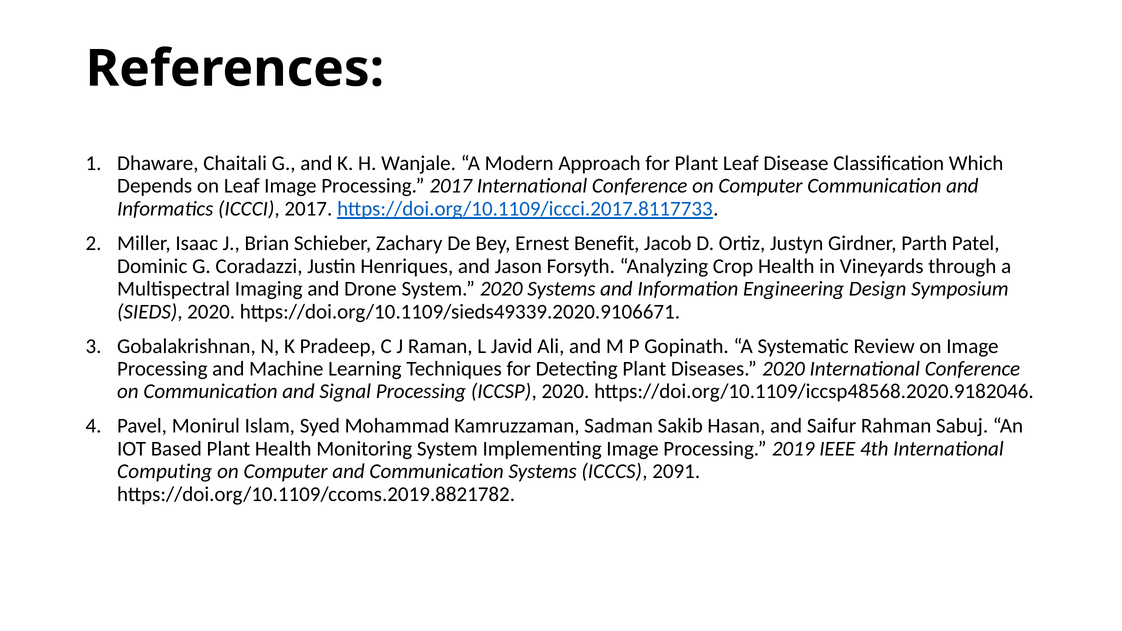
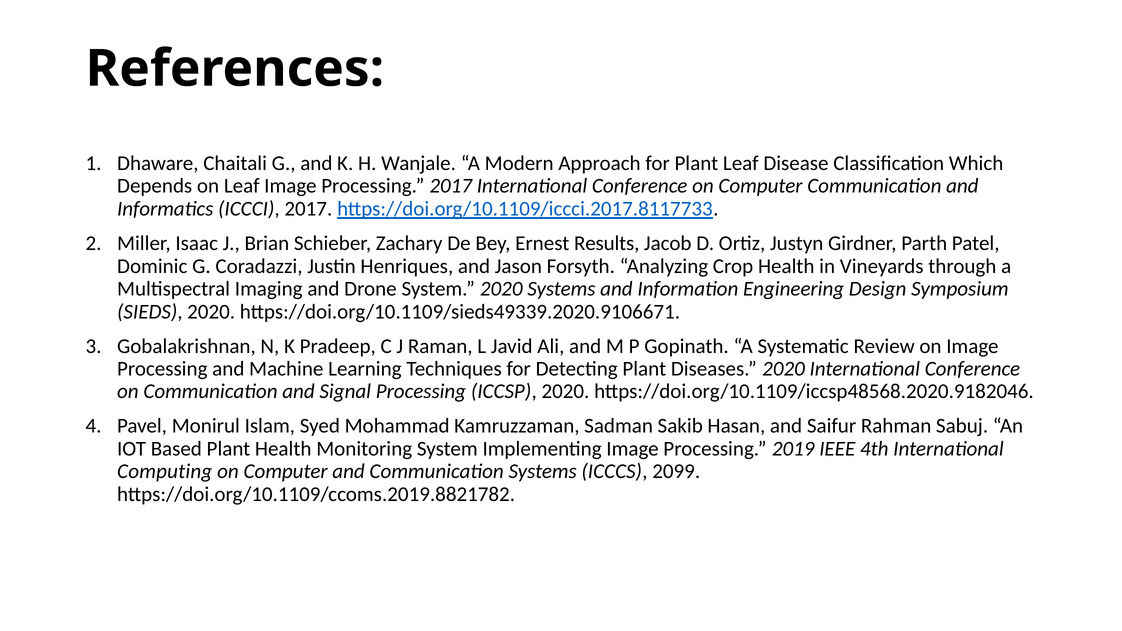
Benefit: Benefit -> Results (607, 244)
2091: 2091 -> 2099 (676, 471)
